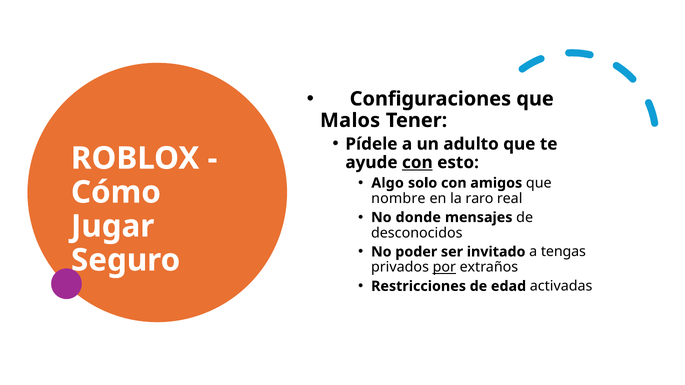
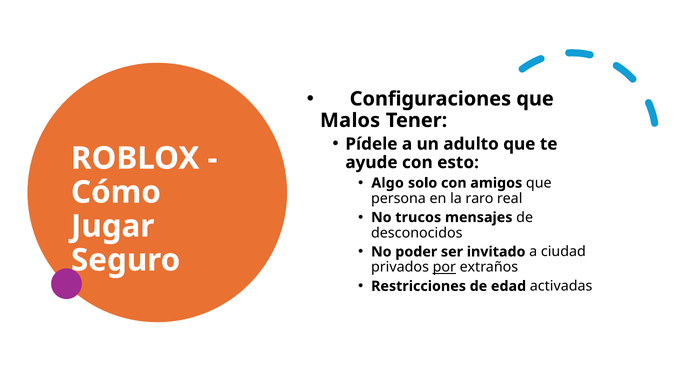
con underline: present -> none (417, 163)
nombre: nombre -> persona (398, 199)
donde: donde -> trucos (418, 218)
tengas: tengas -> ciudad (563, 252)
